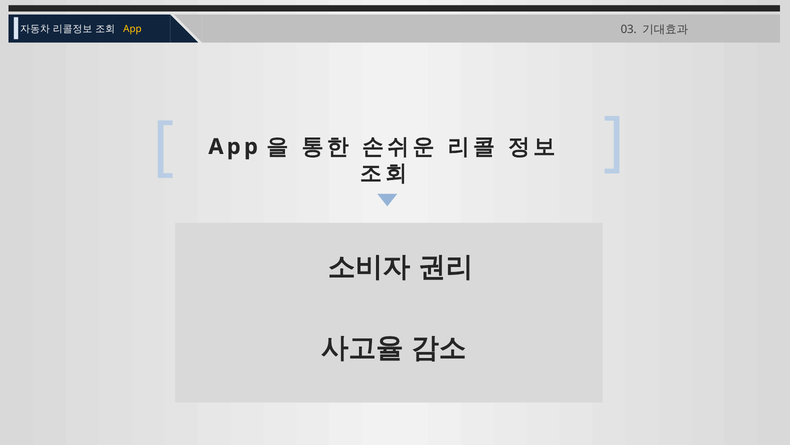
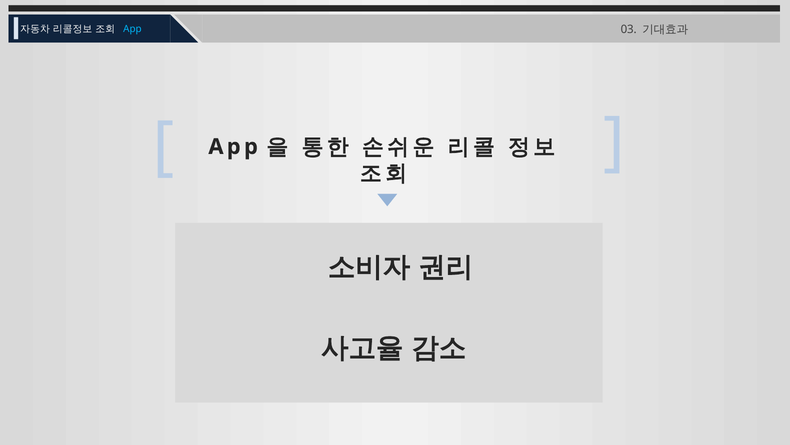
App colour: yellow -> light blue (132, 29)
